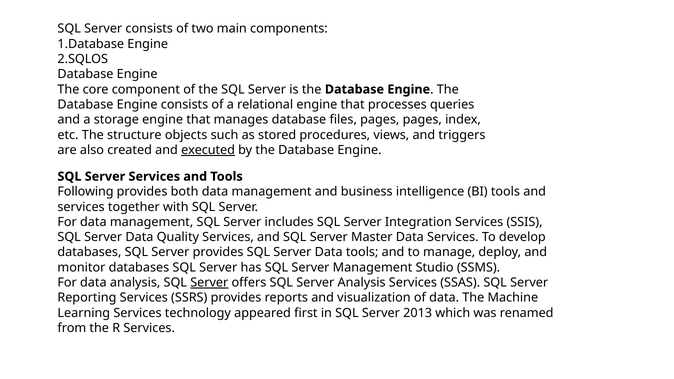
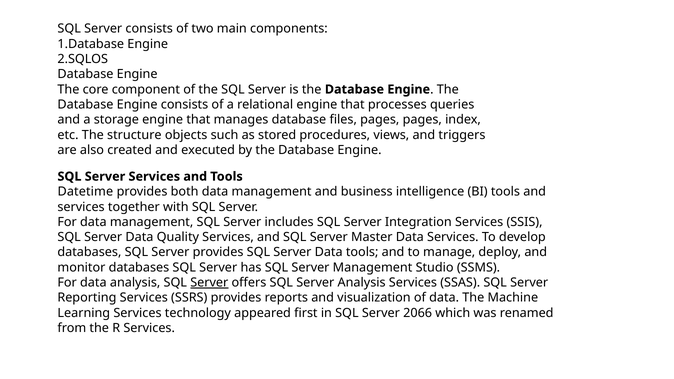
executed underline: present -> none (208, 150)
Following: Following -> Datetime (85, 192)
2013: 2013 -> 2066 (418, 313)
